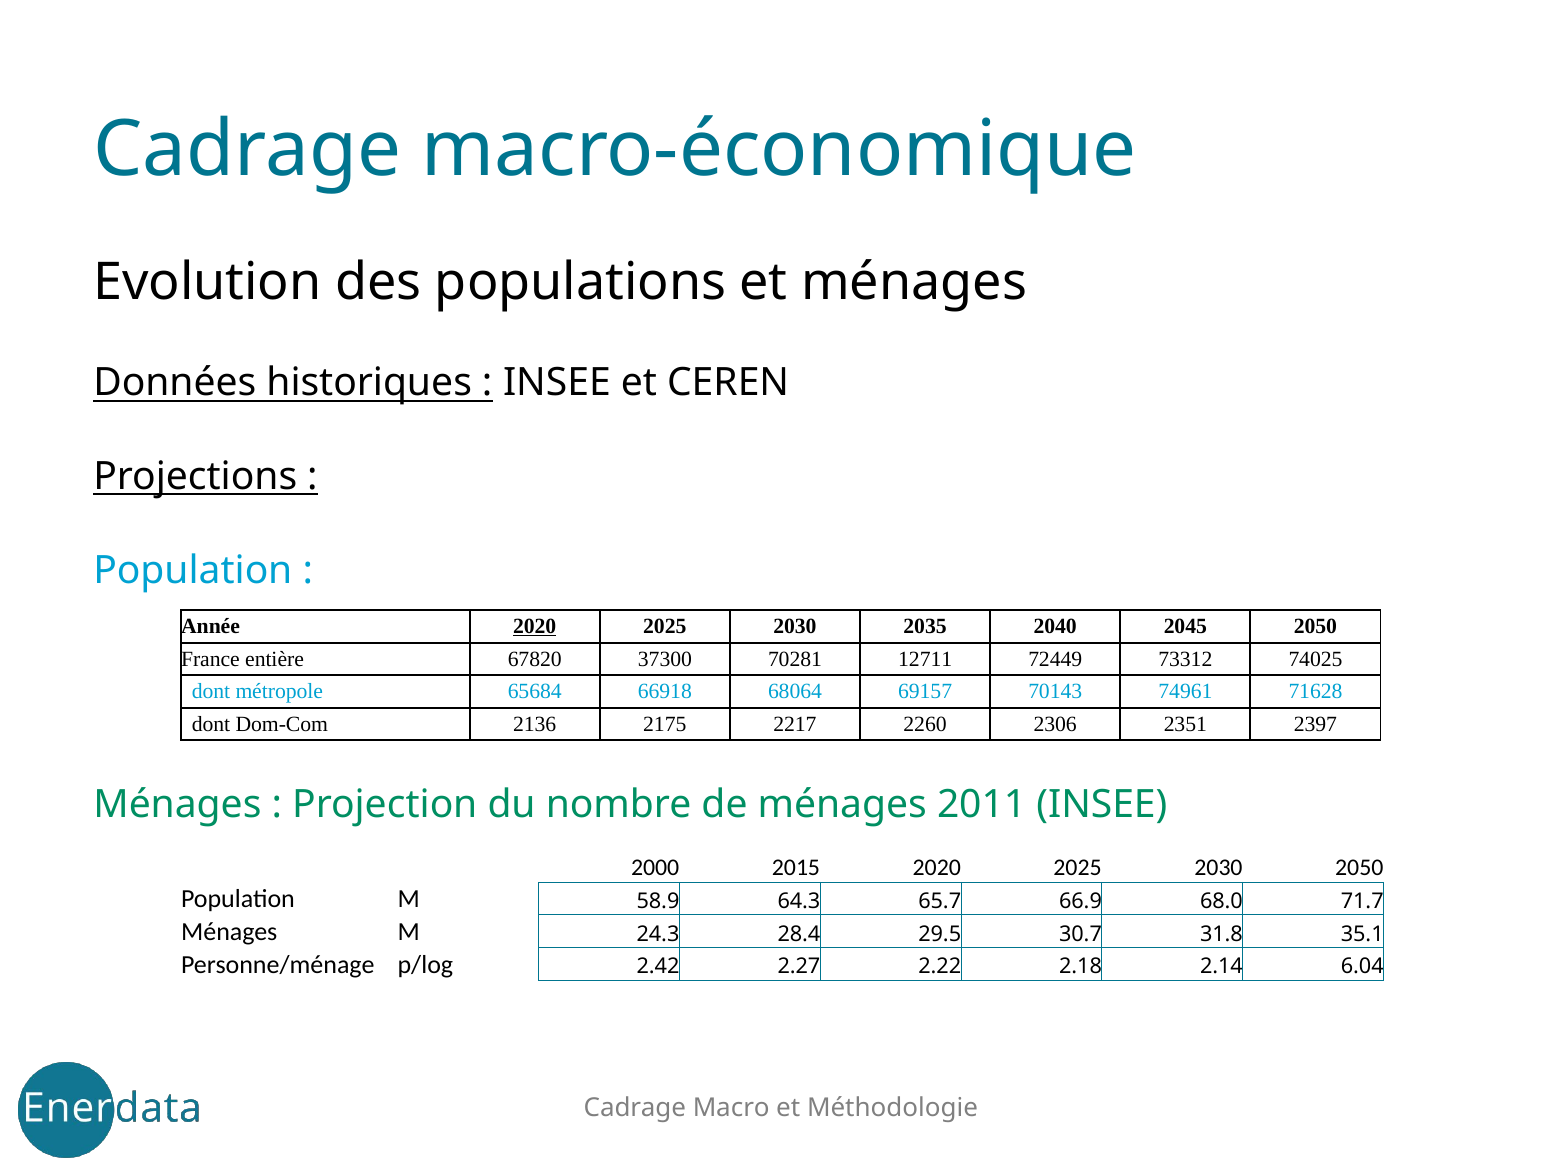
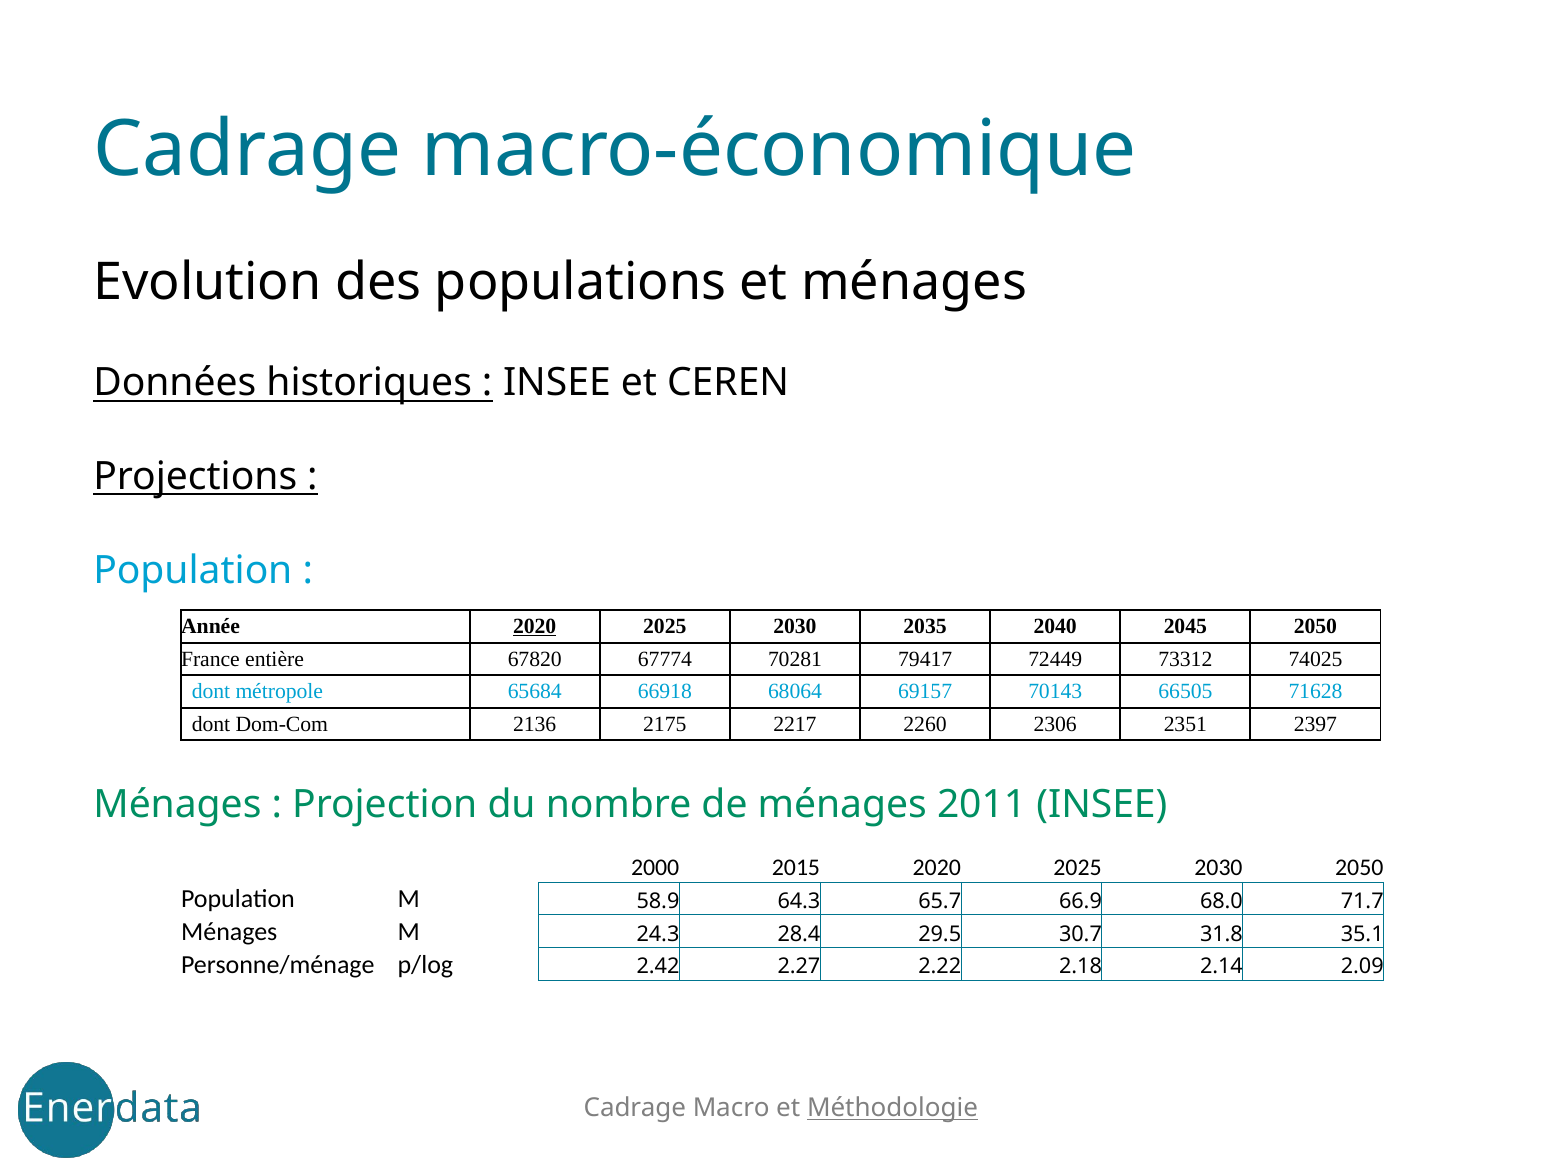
37300: 37300 -> 67774 (665, 659)
12711: 12711 -> 79417 (925, 659)
74961: 74961 -> 66505 (1185, 692)
6.04: 6.04 -> 2.09 (1362, 967)
Méthodologie underline: none -> present (892, 1109)
